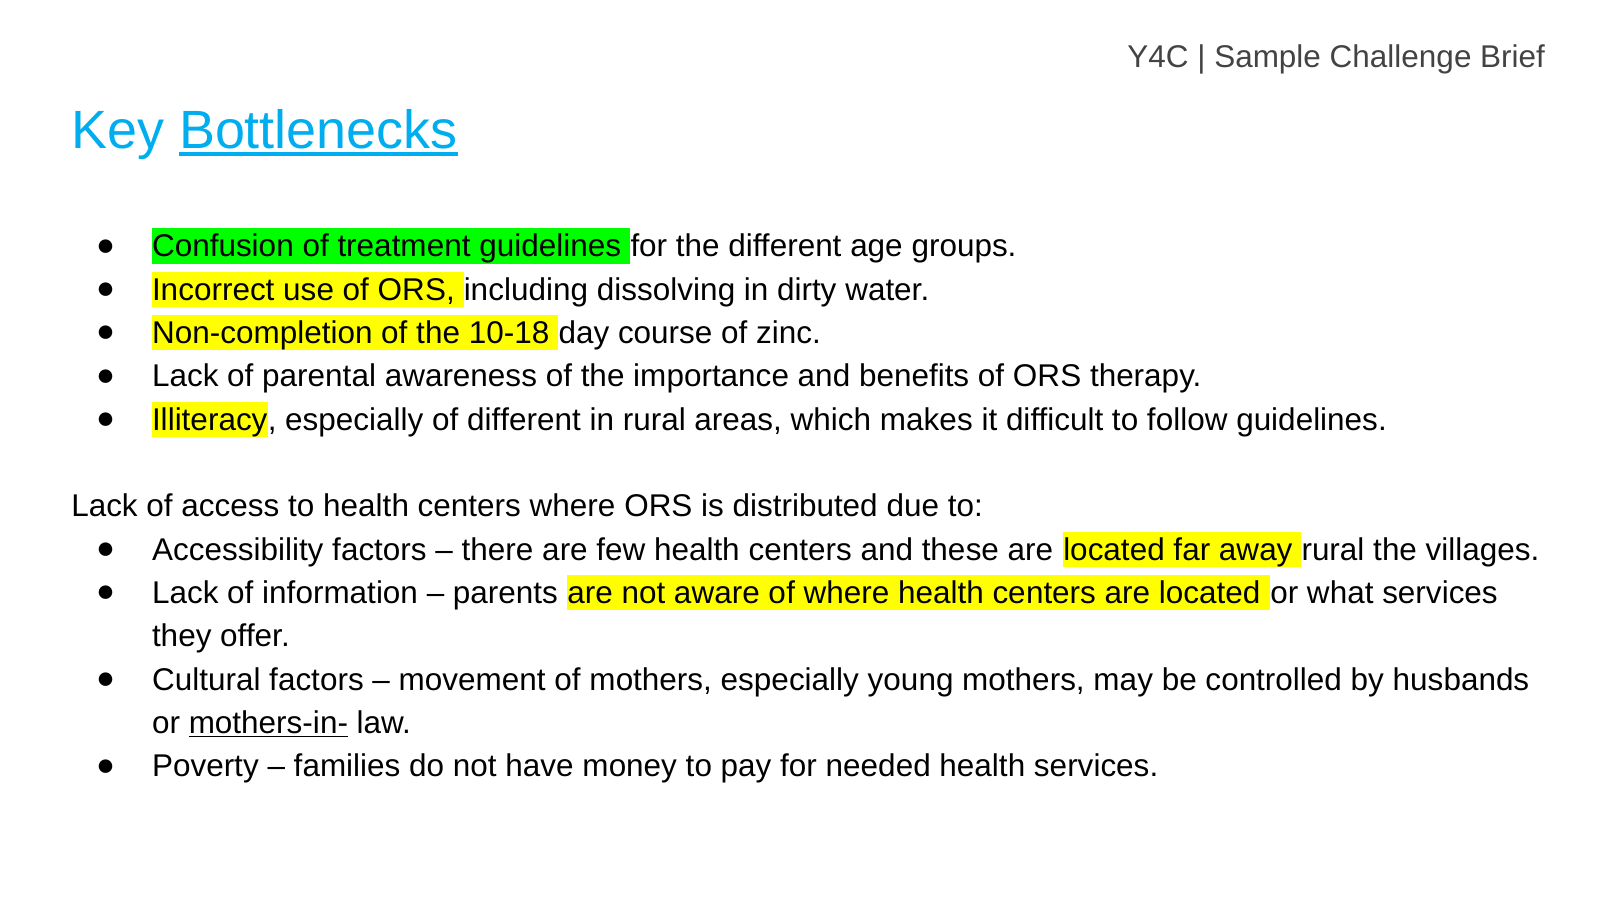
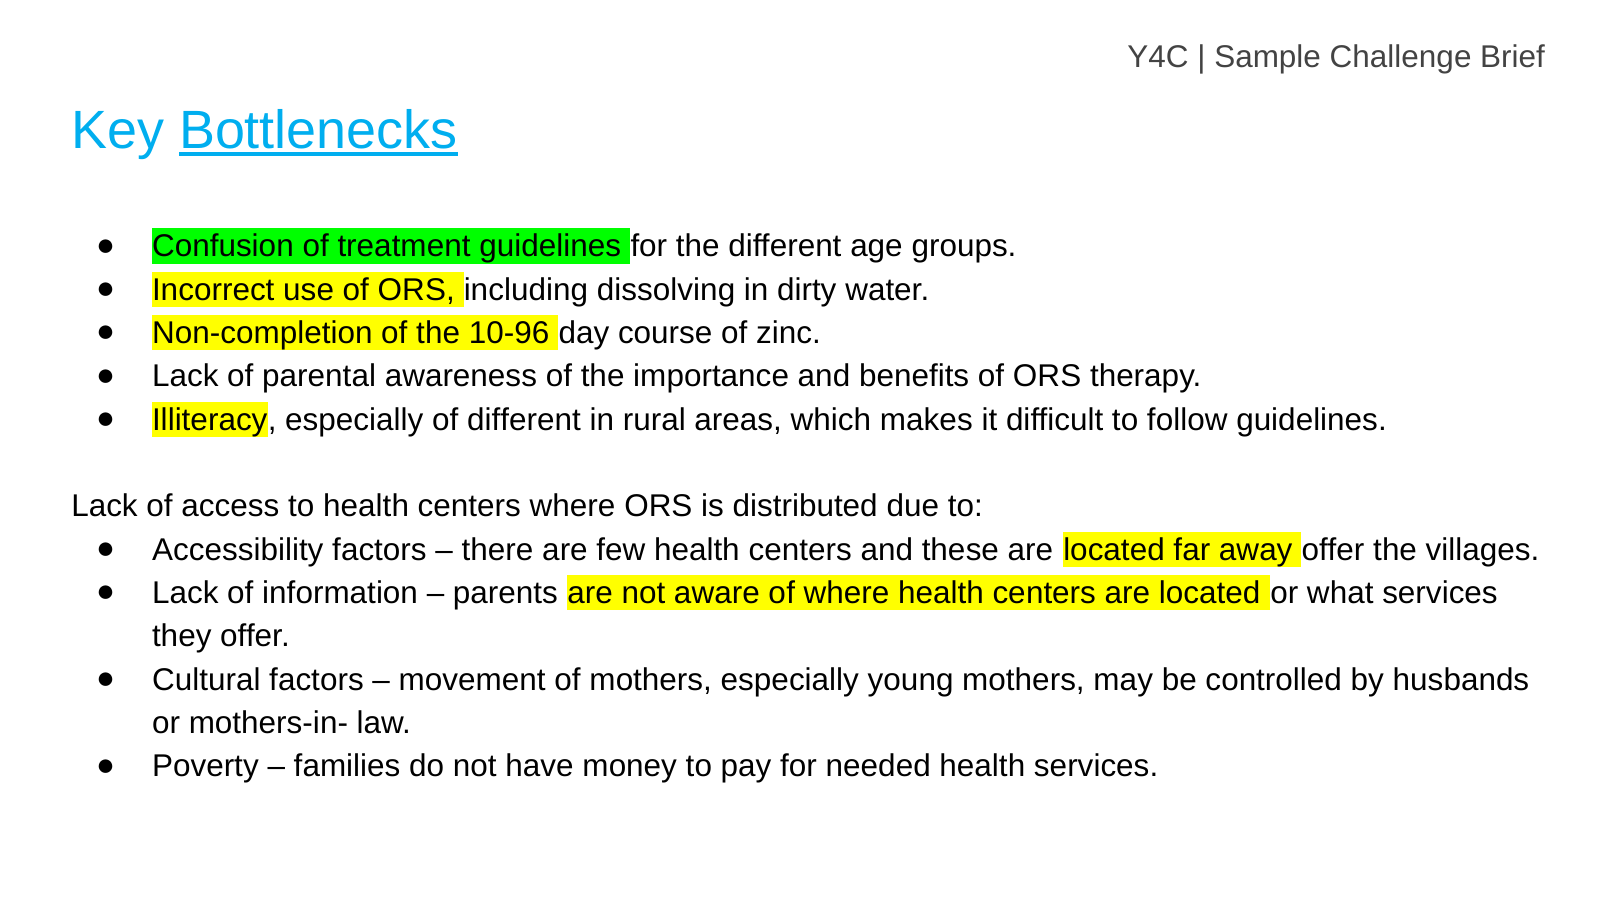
10-18: 10-18 -> 10-96 (509, 333)
away rural: rural -> offer (1333, 550)
mothers-in- underline: present -> none (268, 724)
